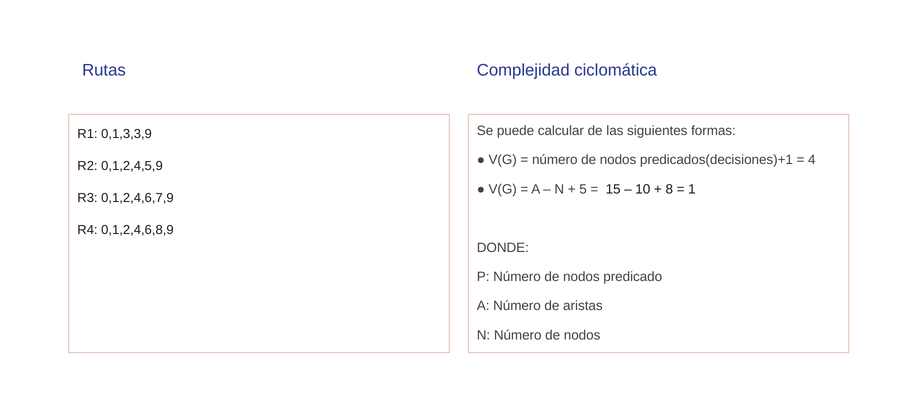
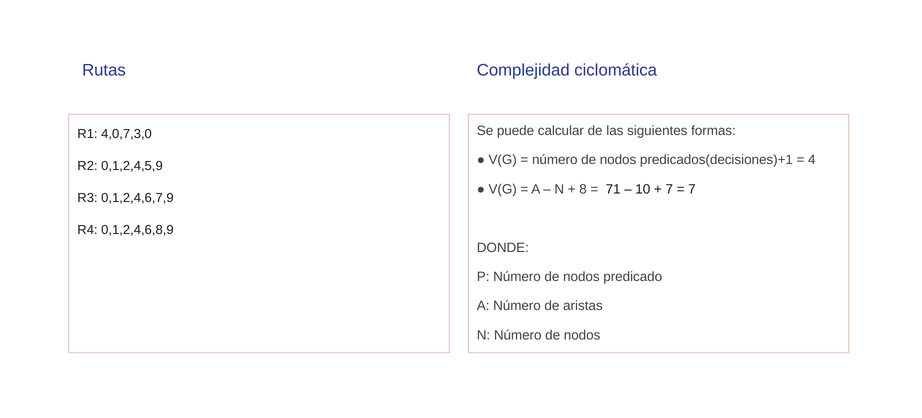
0,1,3,3,9: 0,1,3,3,9 -> 4,0,7,3,0 (127, 134)
5: 5 -> 8 (583, 189)
15: 15 -> 71 (613, 189)
8: 8 -> 7 (669, 189)
1: 1 -> 7 (692, 189)
